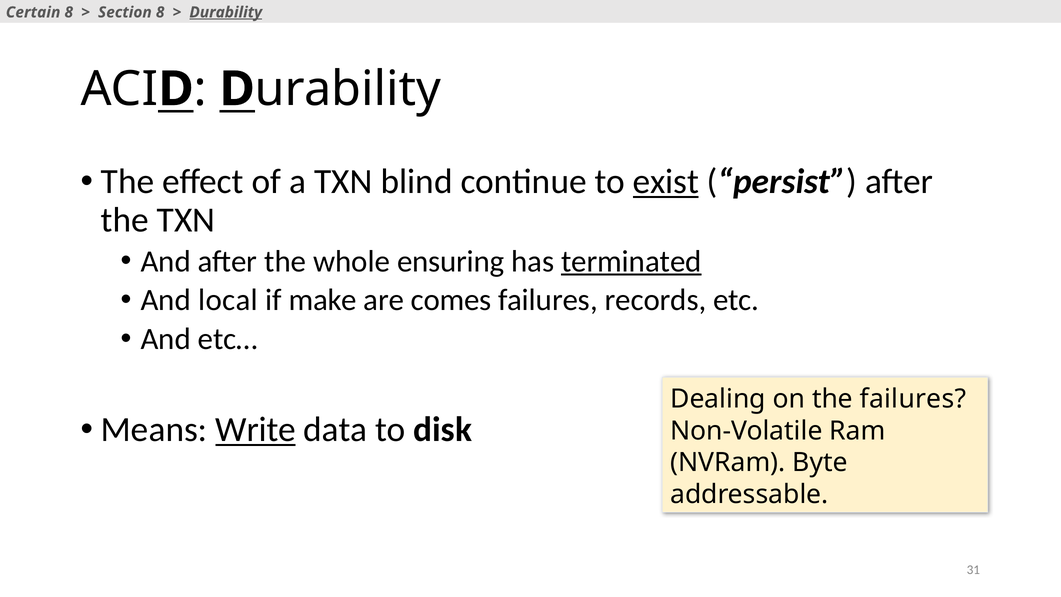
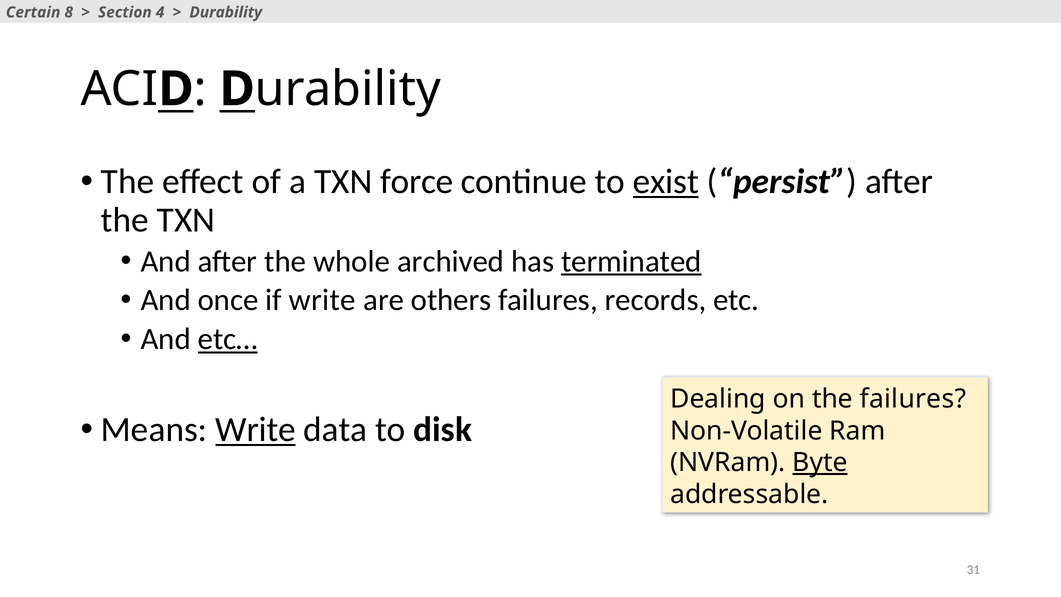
Section 8: 8 -> 4 (160, 12)
Durability underline: present -> none (226, 12)
blind: blind -> force (417, 182)
ensuring: ensuring -> archived (451, 261)
local: local -> once (228, 300)
if make: make -> write (322, 300)
comes: comes -> others (451, 300)
etc… underline: none -> present (228, 339)
Byte underline: none -> present (820, 462)
